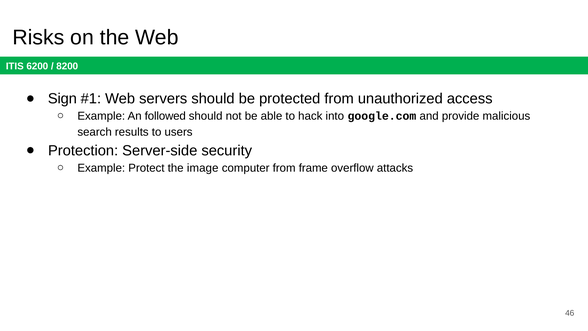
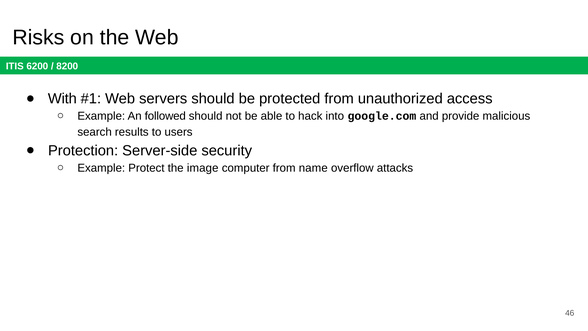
Sign: Sign -> With (62, 99)
frame: frame -> name (313, 168)
